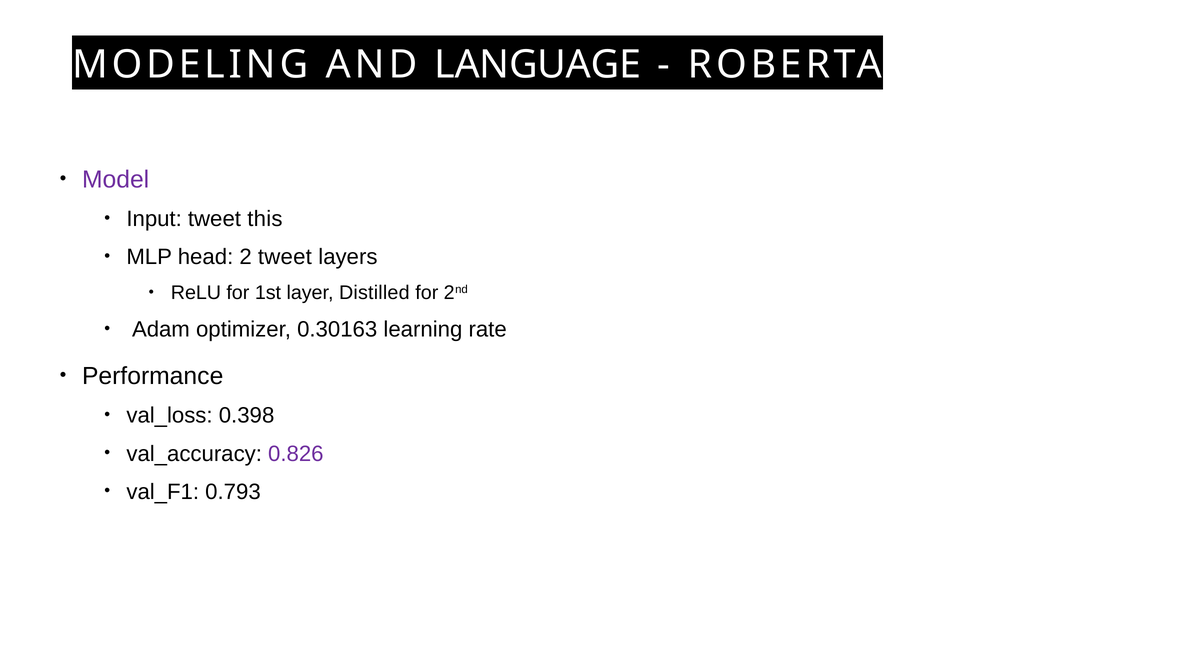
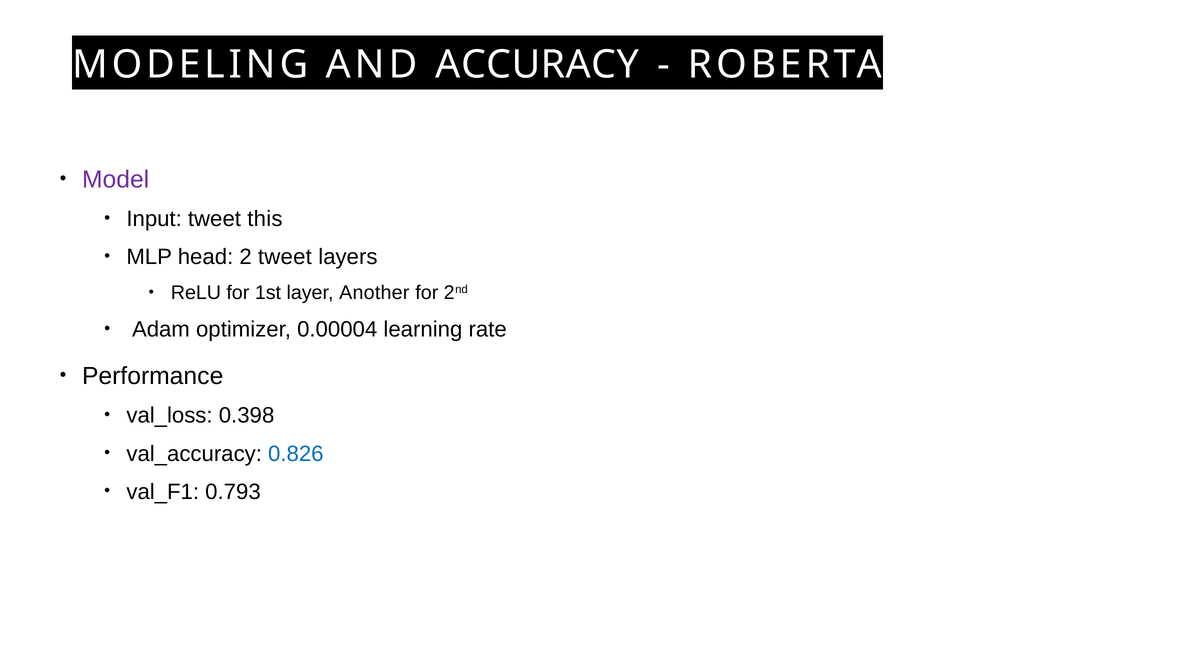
LANGUAGE: LANGUAGE -> ACCURACY (537, 65)
Distilled: Distilled -> Another (374, 293)
0.30163: 0.30163 -> 0.00004 (337, 330)
0.826 colour: purple -> blue (296, 454)
